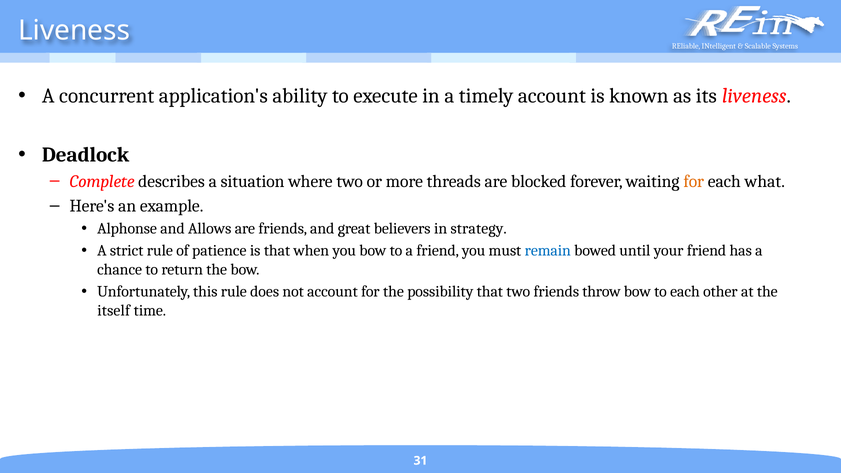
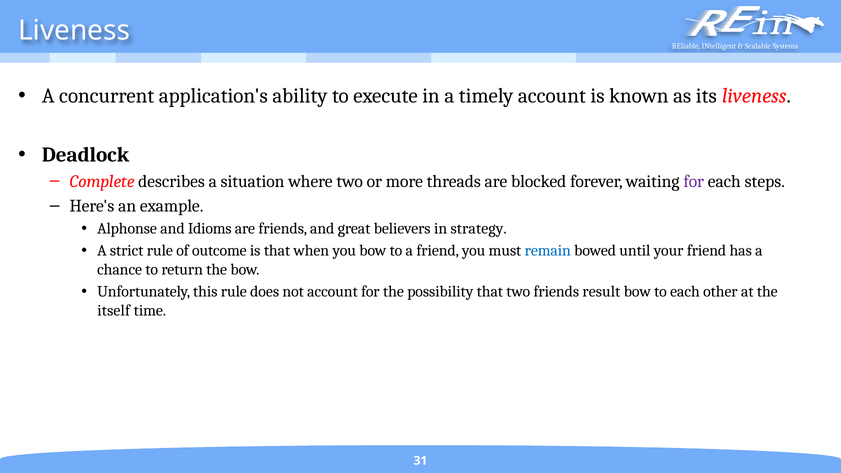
for colour: orange -> purple (694, 181)
what: what -> steps (765, 181)
Allows: Allows -> Idioms (210, 229)
patience: patience -> outcome (219, 251)
throw: throw -> result (601, 292)
